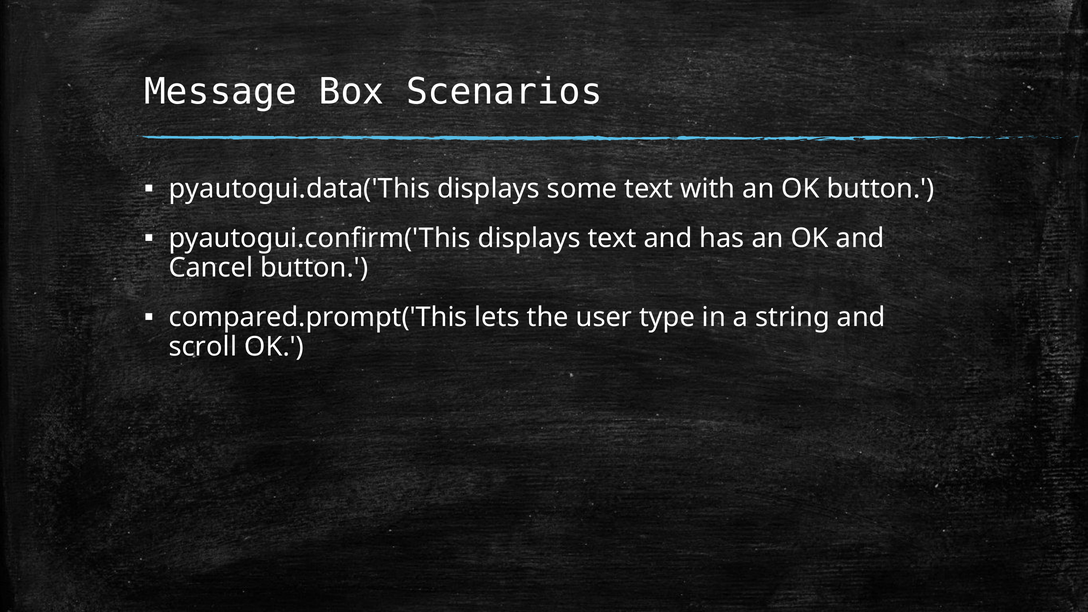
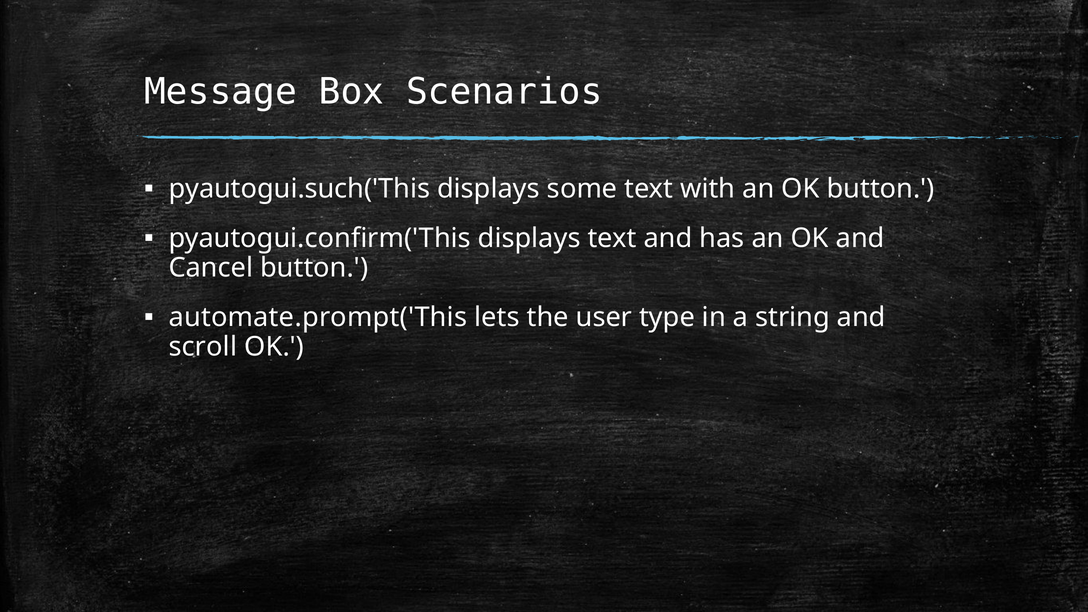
pyautogui.data('This: pyautogui.data('This -> pyautogui.such('This (299, 189)
compared.prompt('This: compared.prompt('This -> automate.prompt('This (318, 318)
